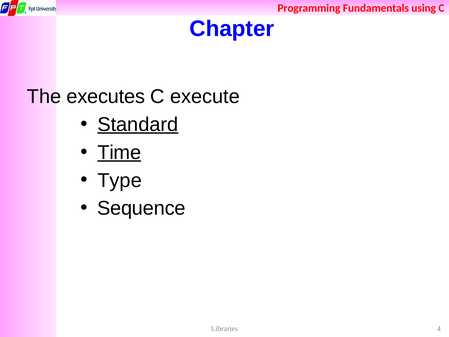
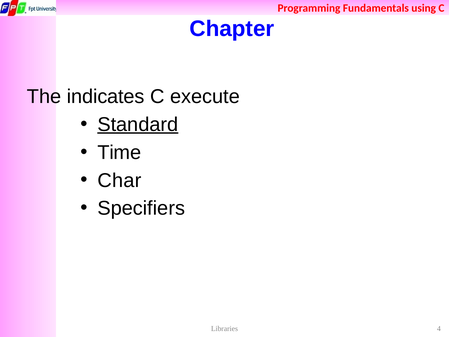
executes: executes -> indicates (106, 96)
Time underline: present -> none (119, 152)
Type: Type -> Char (120, 180)
Sequence: Sequence -> Specifiers (141, 208)
